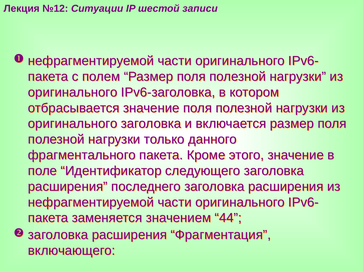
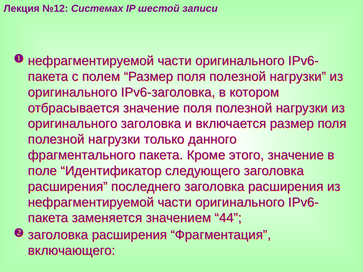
Ситуации: Ситуации -> Системах (97, 9)
